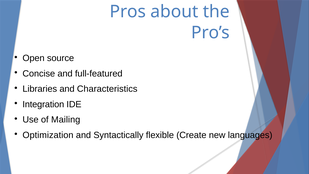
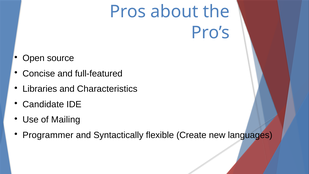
Integration: Integration -> Candidate (43, 104)
Optimization: Optimization -> Programmer (48, 135)
